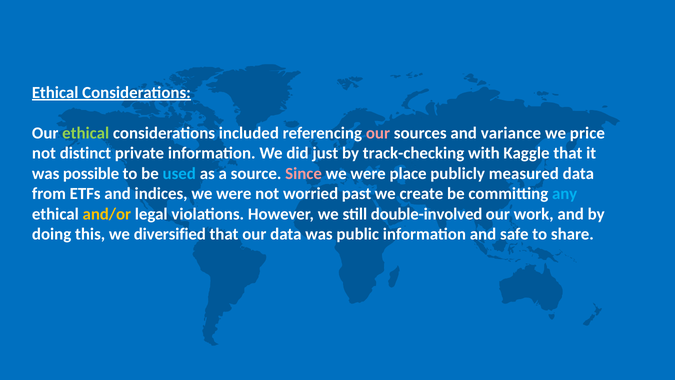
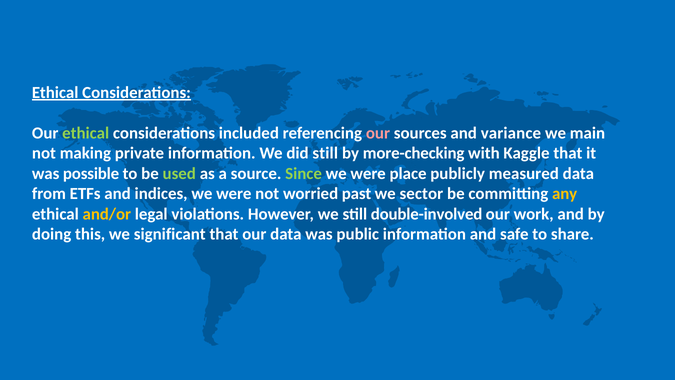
price: price -> main (587, 133)
distinct: distinct -> making (85, 153)
did just: just -> still (325, 153)
track-checking: track-checking -> more-checking (414, 153)
used colour: light blue -> light green (179, 173)
Since colour: pink -> light green (304, 173)
create: create -> sector (421, 194)
any colour: light blue -> yellow (565, 194)
diversified: diversified -> significant (170, 234)
